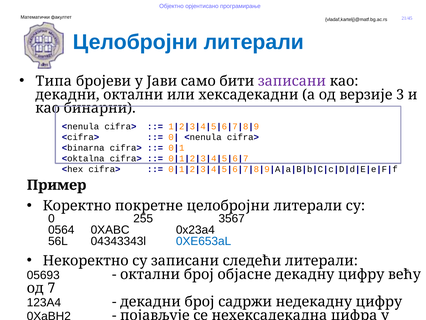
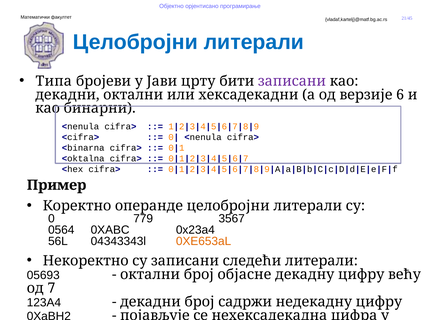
само: само -> црту (198, 81)
3: 3 -> 6 (400, 94)
покретне: покретне -> операнде (149, 206)
255: 255 -> 779 (143, 218)
0XE653aL colour: blue -> orange (204, 241)
